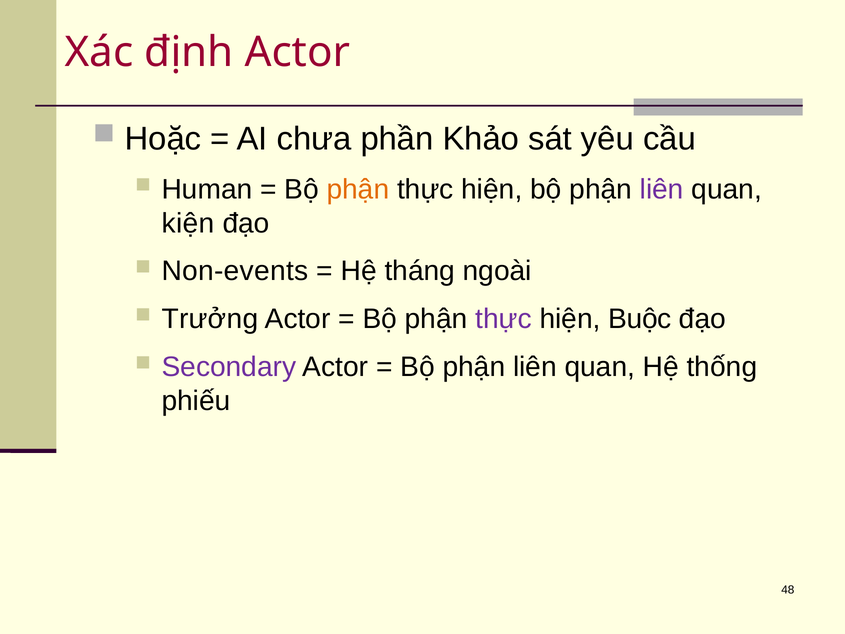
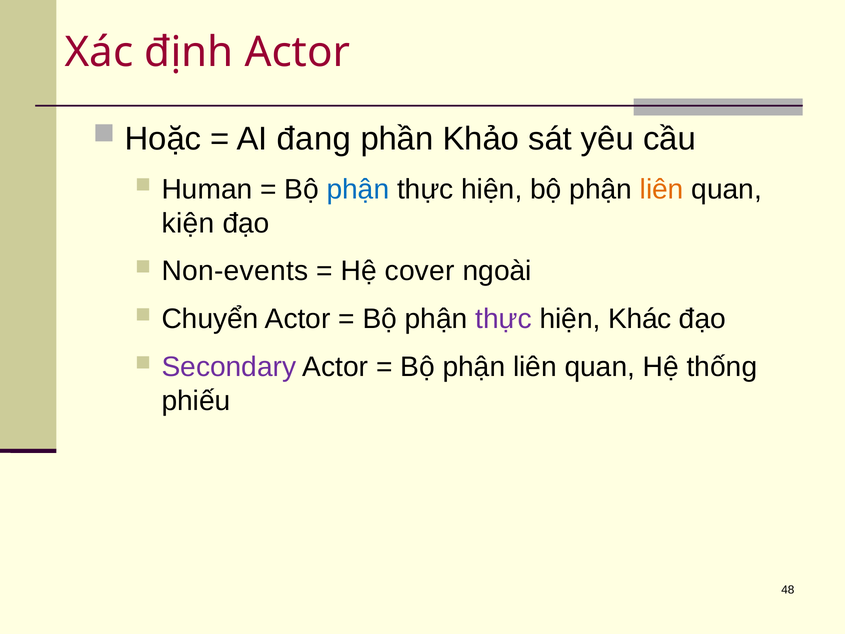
chưa: chưa -> đang (314, 139)
phận colour: orange -> blue (358, 189)
liên colour: purple -> orange (662, 189)
tháng: tháng -> cover (420, 271)
Trưởng: Trưởng -> Chuyển (210, 319)
Buộc: Buộc -> Khác (640, 319)
